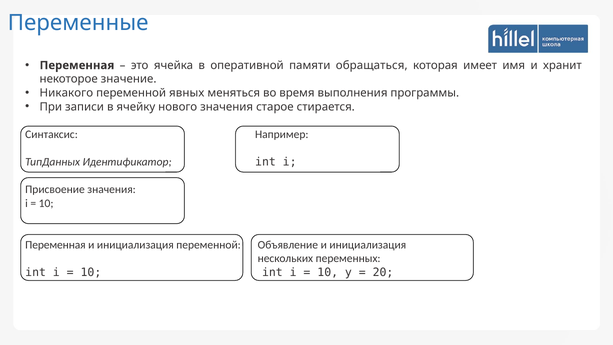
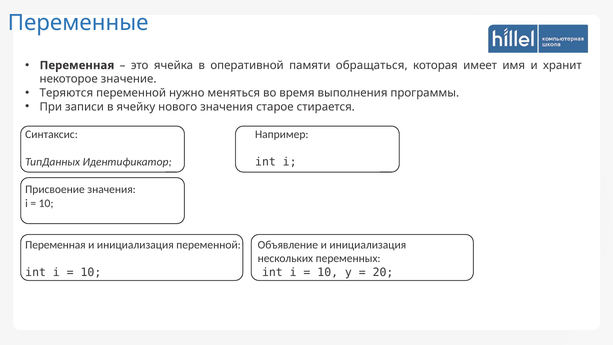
Никакого: Никакого -> Теряются (66, 93)
явных: явных -> нужно (187, 93)
